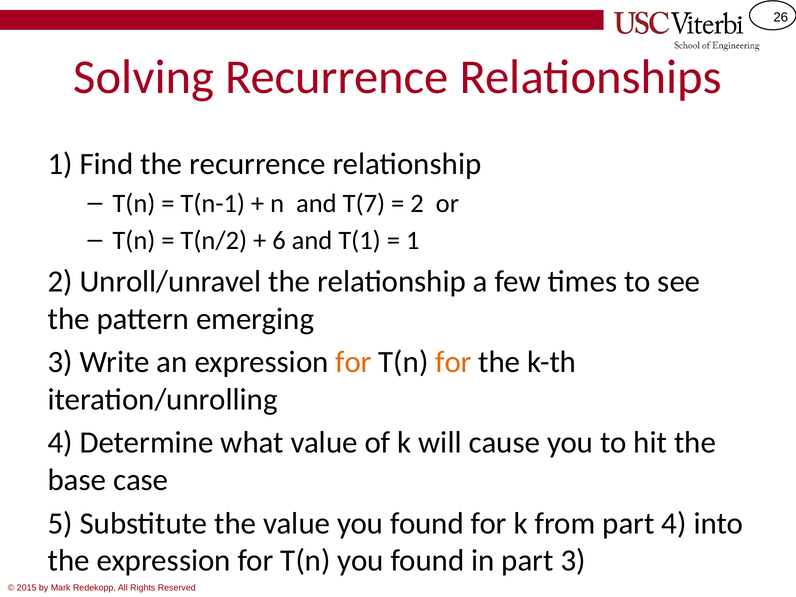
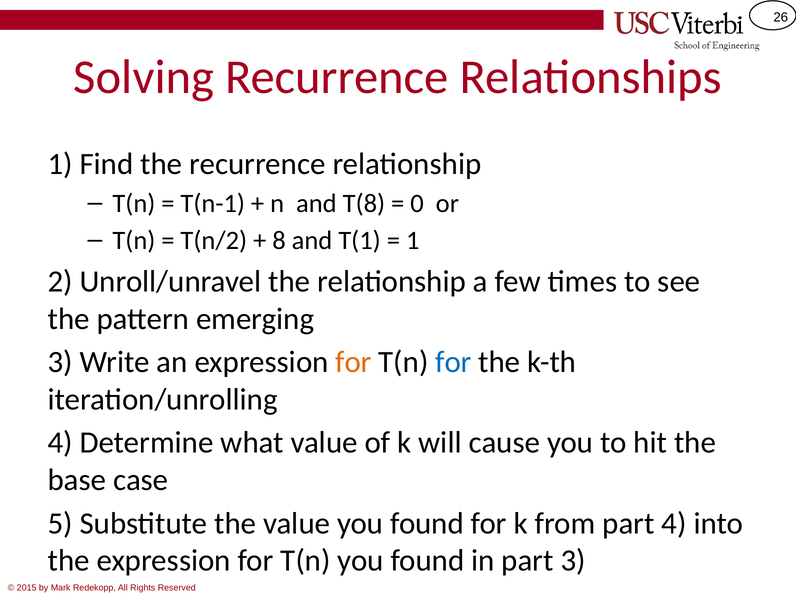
T(7: T(7 -> T(8 (364, 204)
2: 2 -> 0 (417, 204)
6: 6 -> 8 (279, 241)
for colour: orange -> blue (453, 362)
